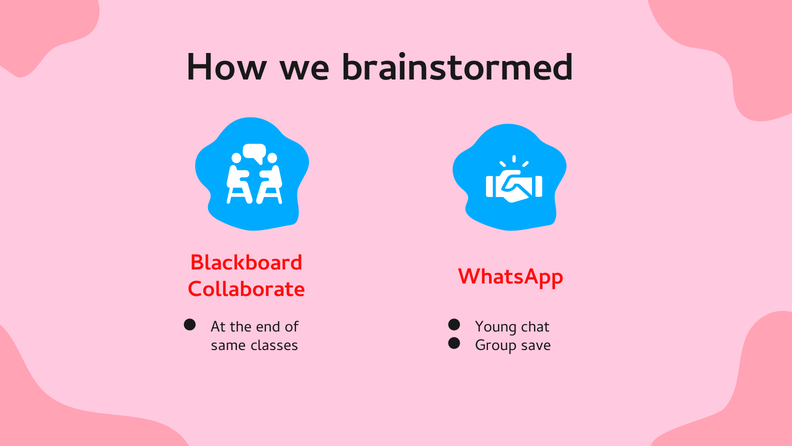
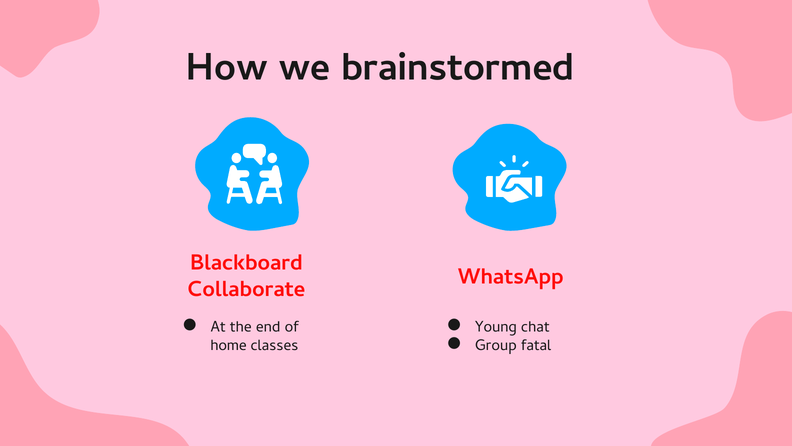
same: same -> home (228, 345)
save: save -> fatal (536, 345)
